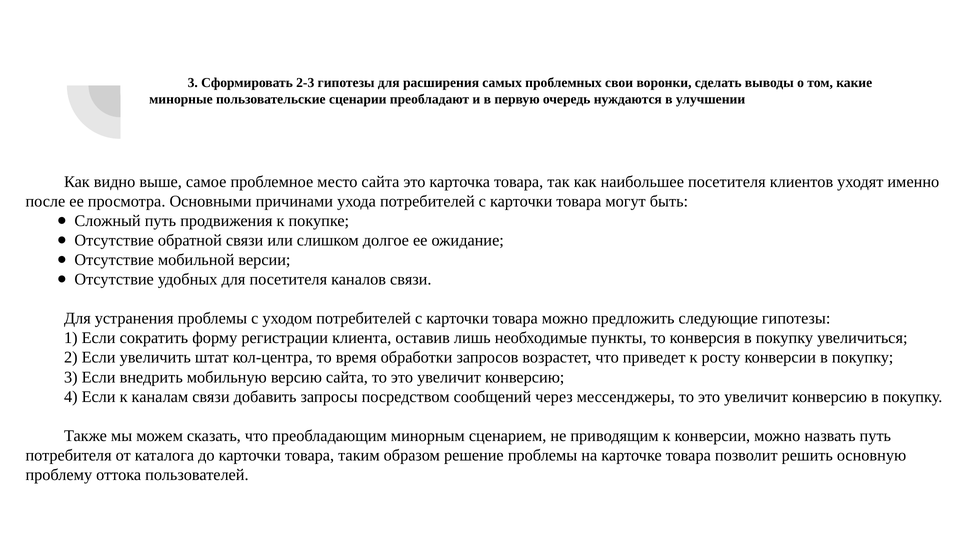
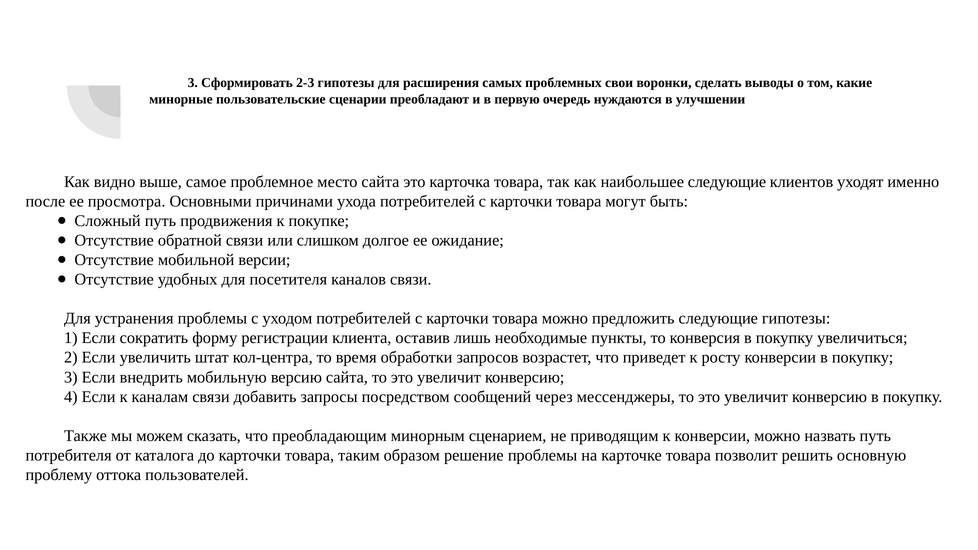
наибольшее посетителя: посетителя -> следующие (727, 182)
